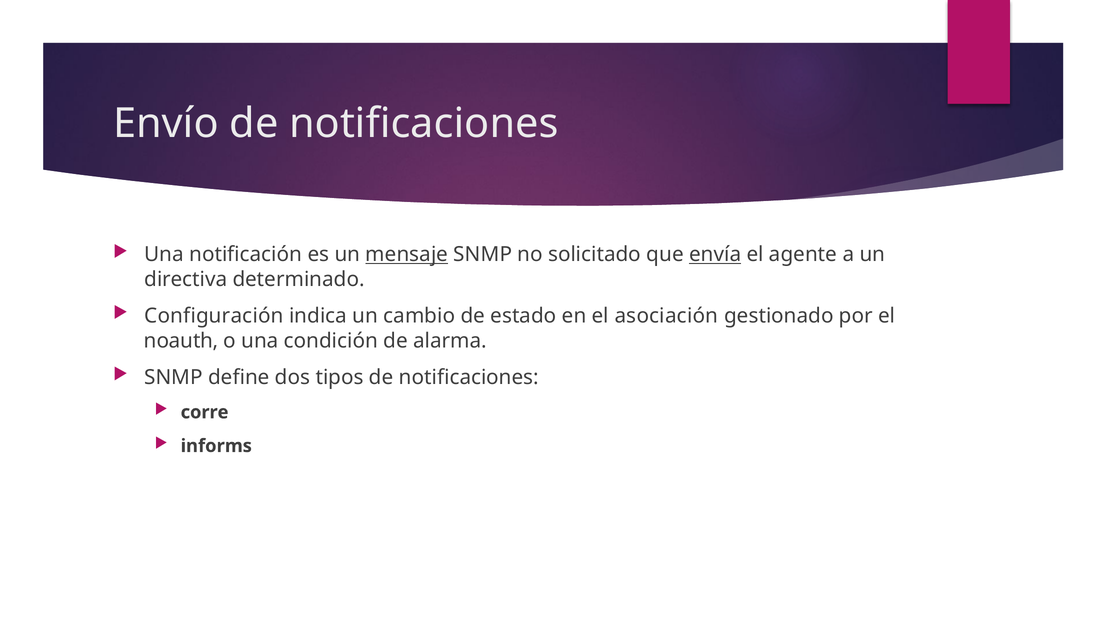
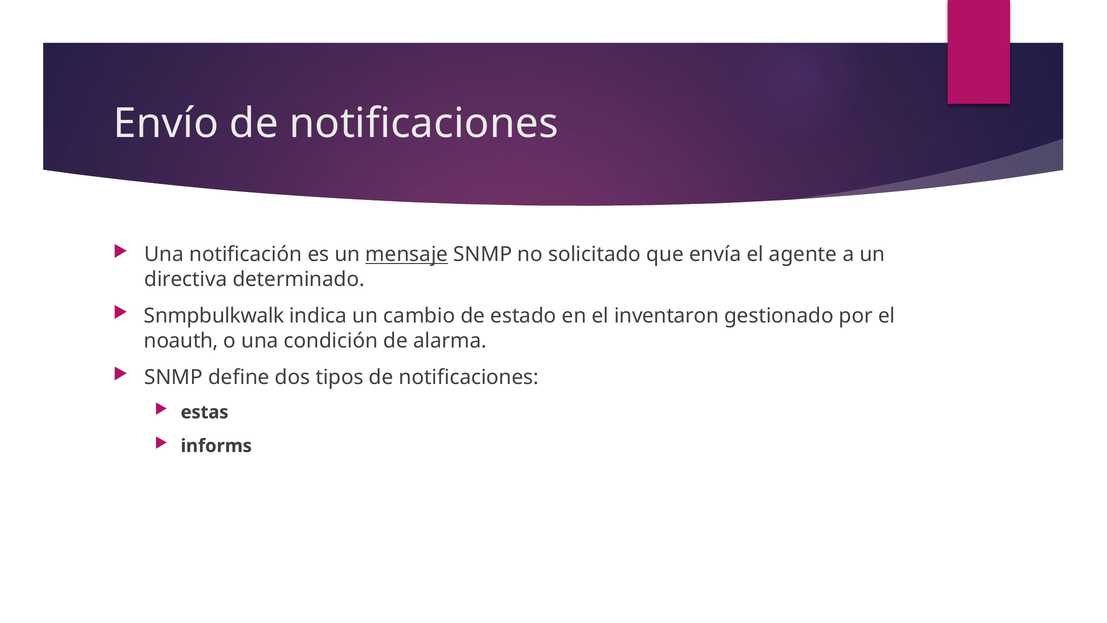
envía underline: present -> none (715, 254)
Configuración: Configuración -> Snmpbulkwalk (214, 316)
asociación: asociación -> inventaron (667, 316)
corre: corre -> estas (205, 412)
